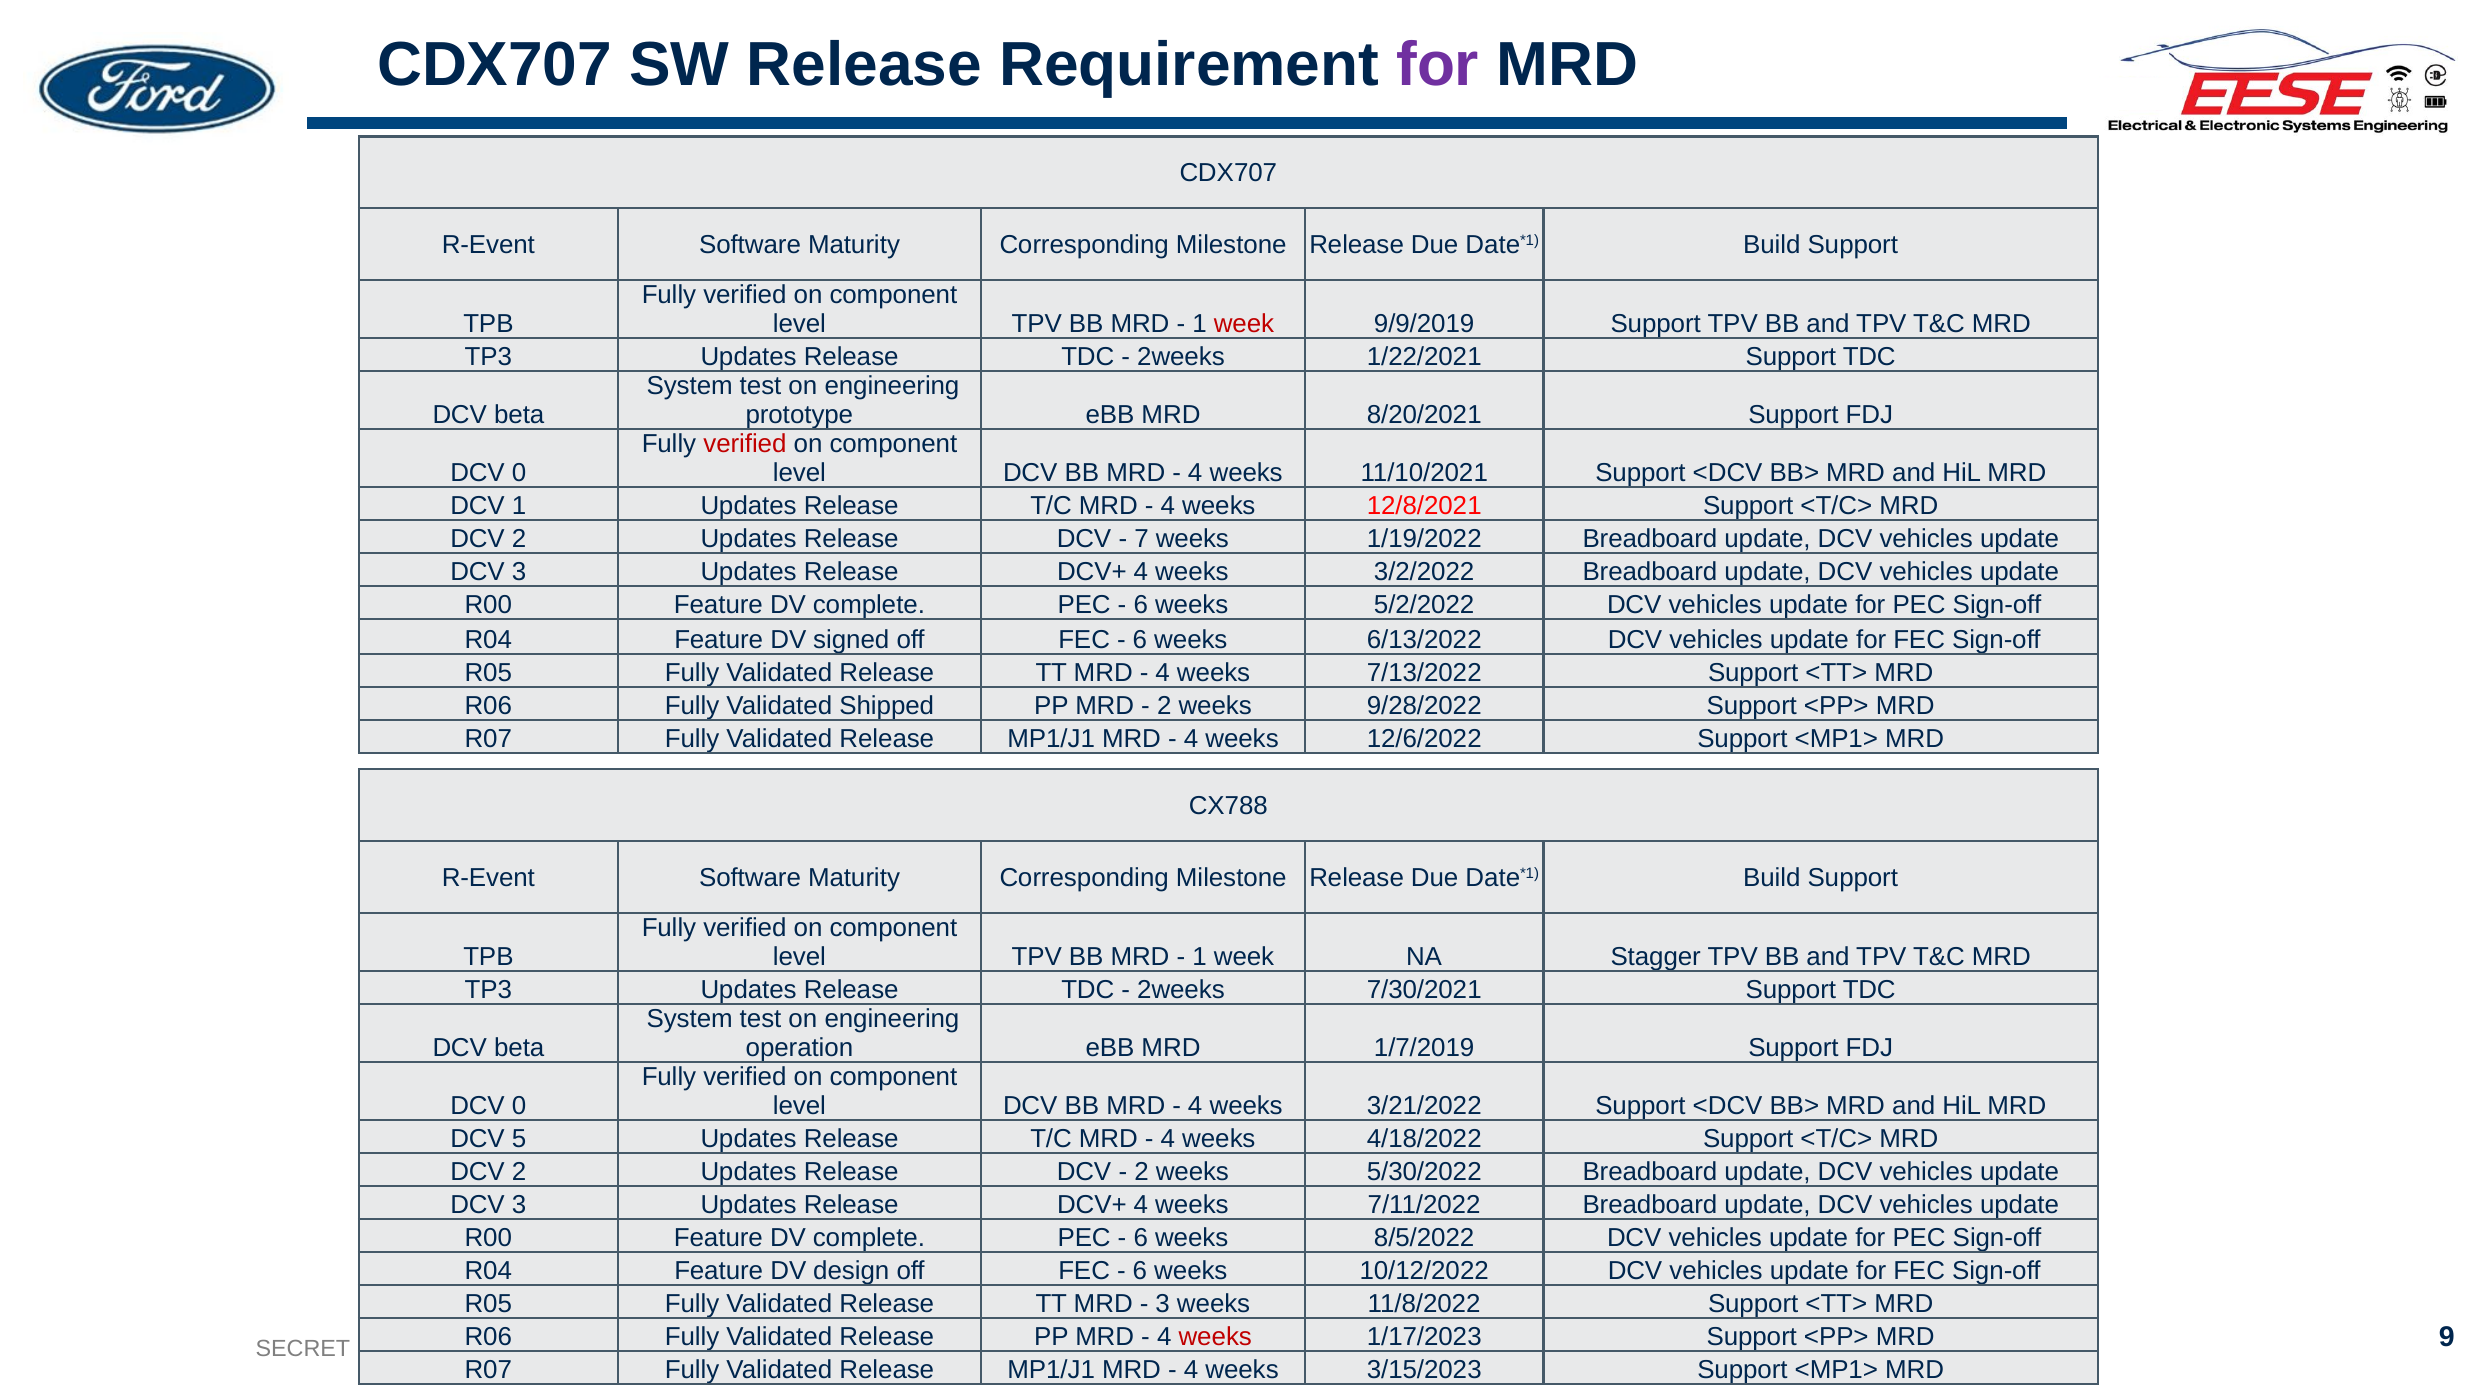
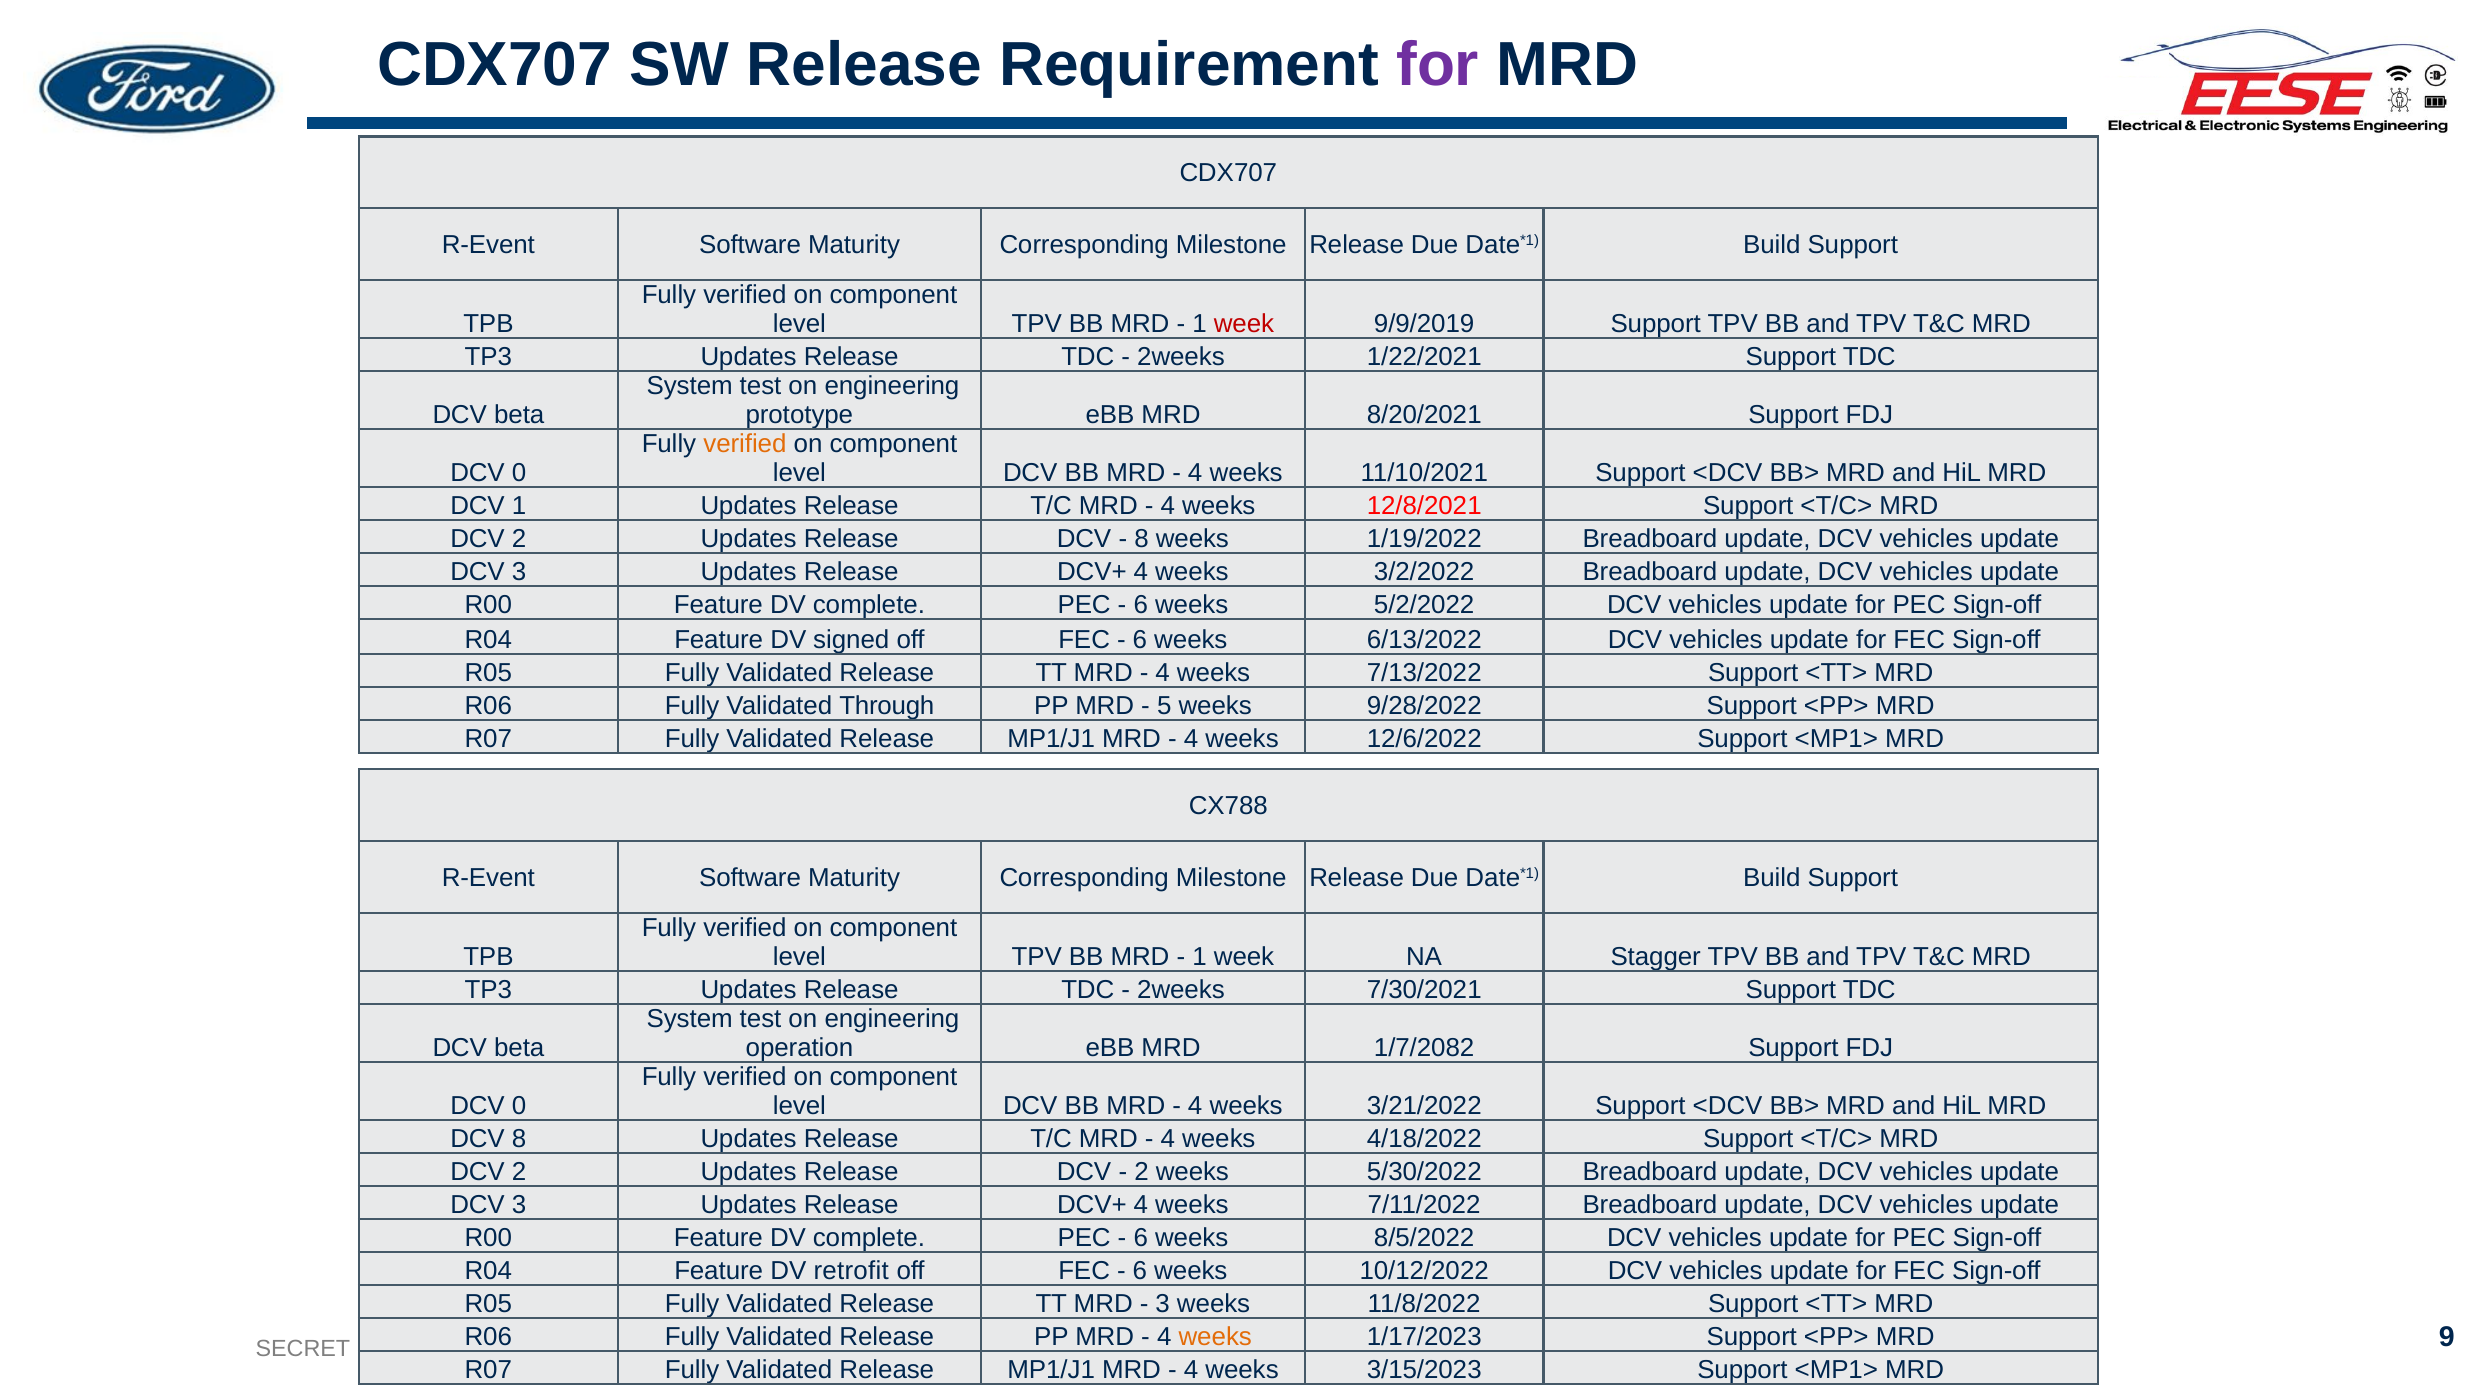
verified colour: red -> orange (745, 444)
7: 7 -> 8 (1142, 539)
Shipped: Shipped -> Through (887, 706)
2: 2 -> 5 (1164, 706)
1/7/2019: 1/7/2019 -> 1/7/2082 (1424, 1048)
DCV 5: 5 -> 8 (519, 1139)
design: design -> retrofit (851, 1270)
weeks colour: red -> orange (1215, 1336)
